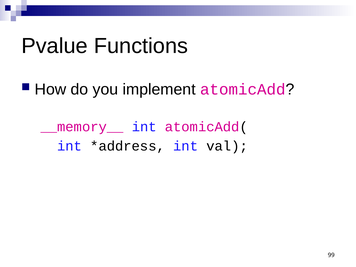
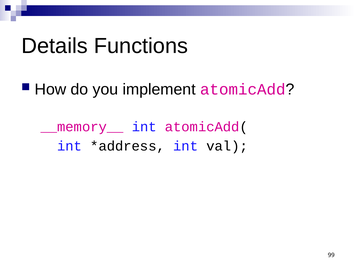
Pvalue: Pvalue -> Details (55, 46)
